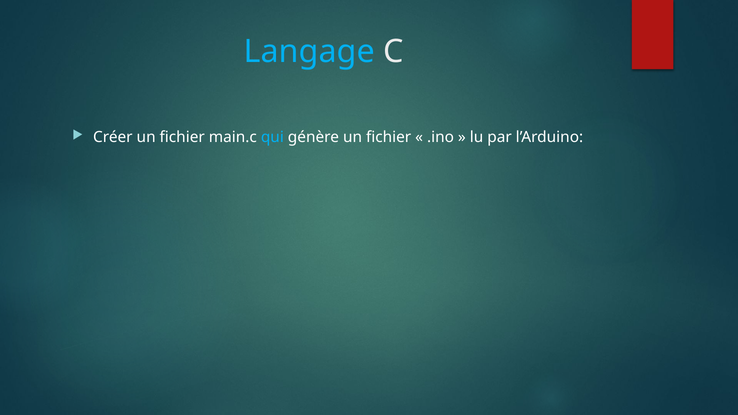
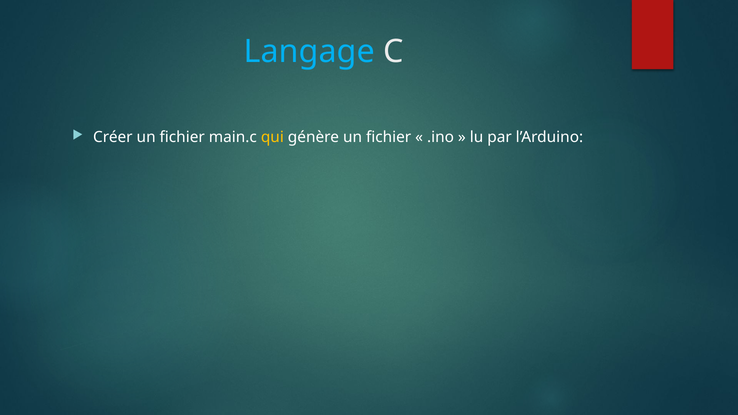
qui colour: light blue -> yellow (272, 137)
